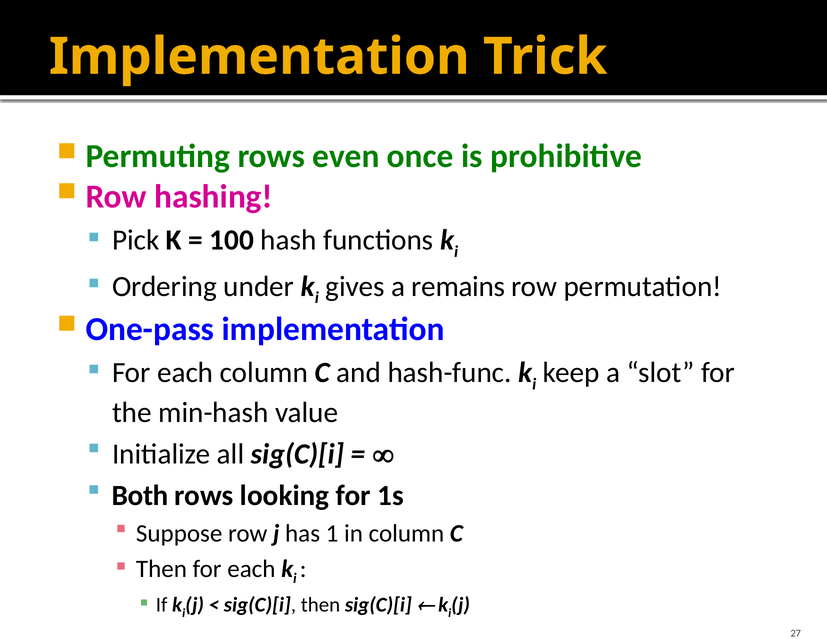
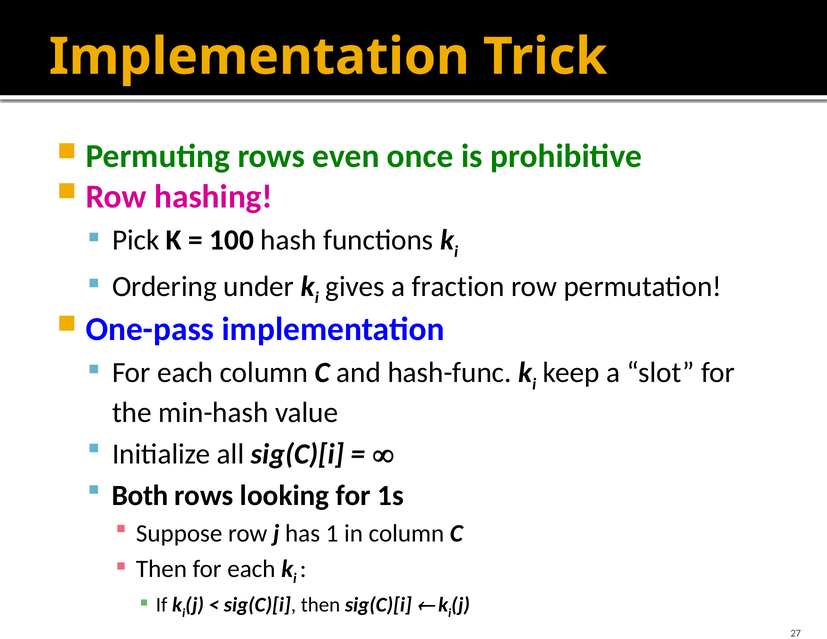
remains: remains -> fraction (458, 286)
